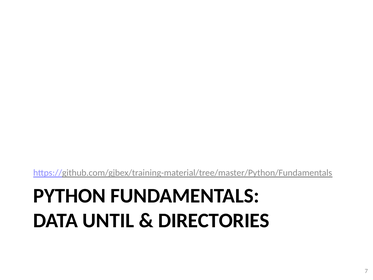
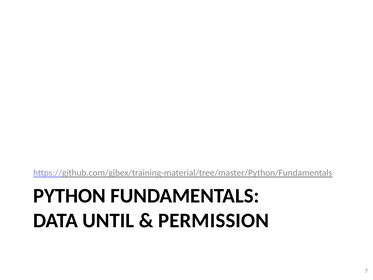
DIRECTORIES: DIRECTORIES -> PERMISSION (214, 220)
